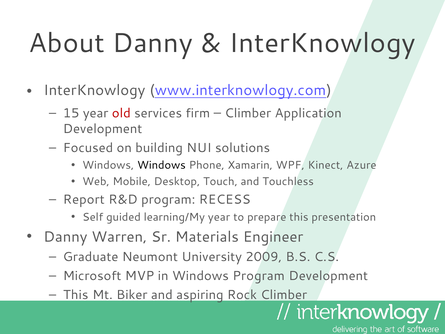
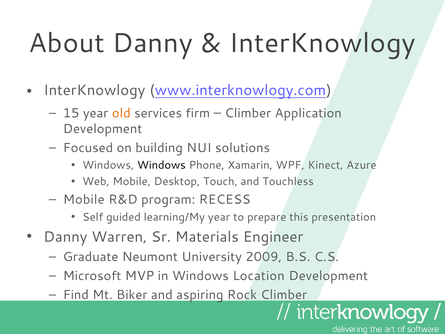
old colour: red -> orange (121, 113)
Report: Report -> Mobile (84, 200)
Windows Program: Program -> Location (259, 276)
This: This -> Find (76, 295)
